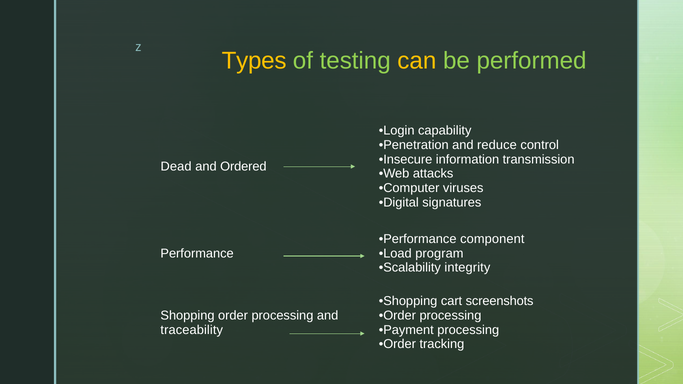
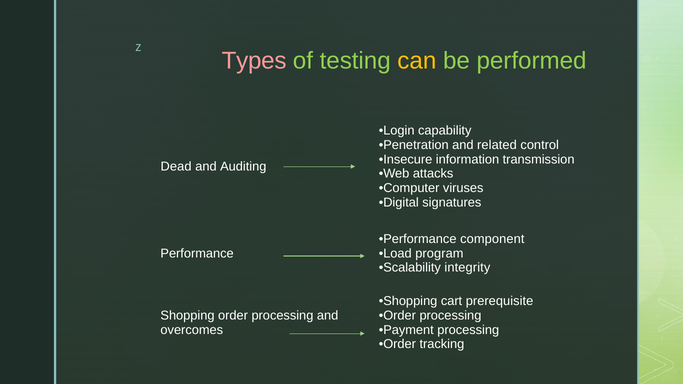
Types colour: yellow -> pink (254, 61)
reduce: reduce -> related (497, 145)
Ordered: Ordered -> Auditing (243, 167)
screenshots: screenshots -> prerequisite (500, 301)
traceability: traceability -> overcomes (192, 330)
